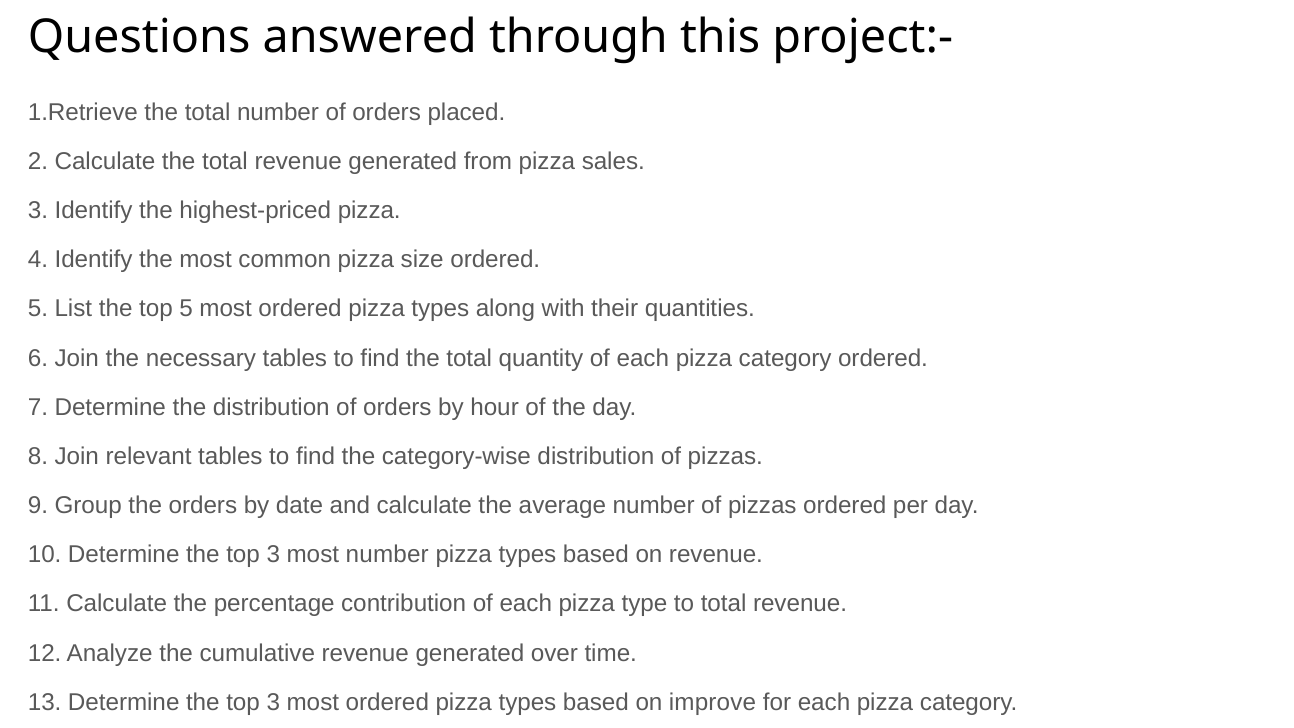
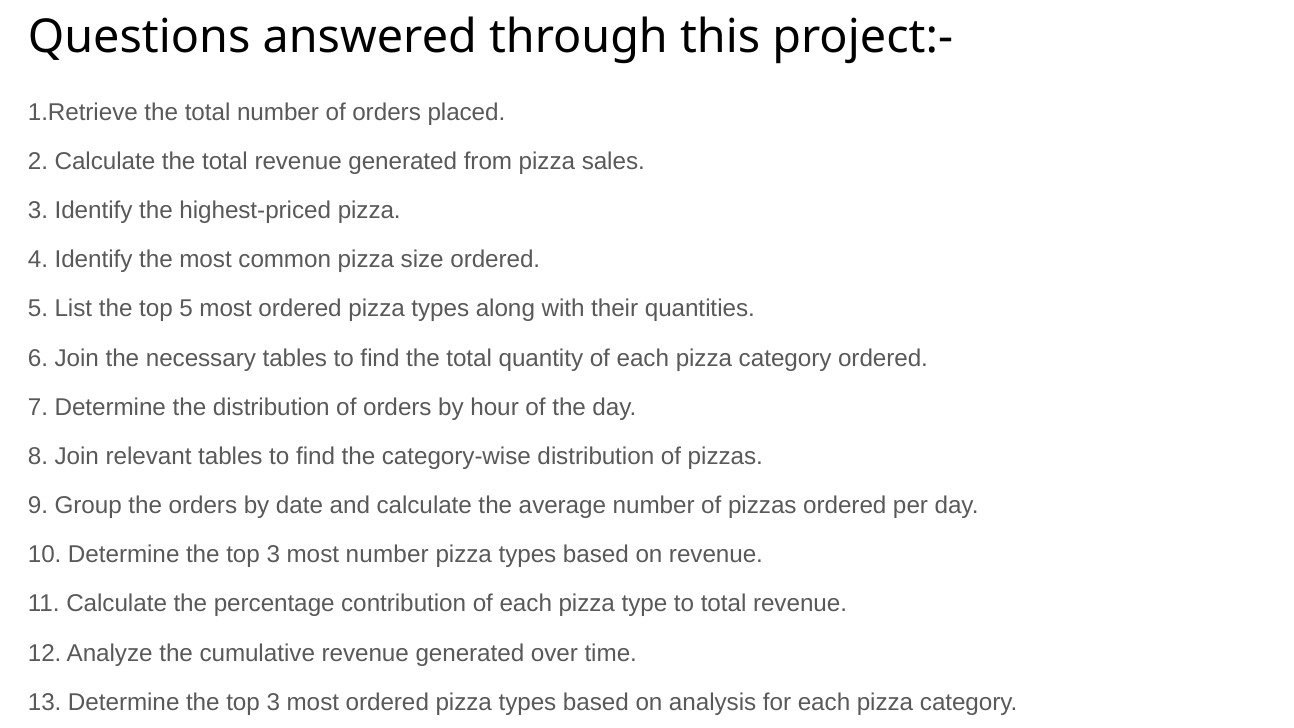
improve: improve -> analysis (713, 702)
